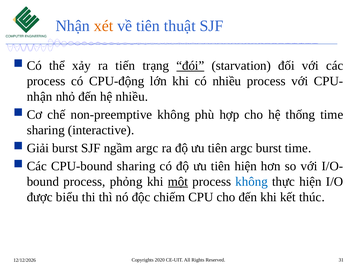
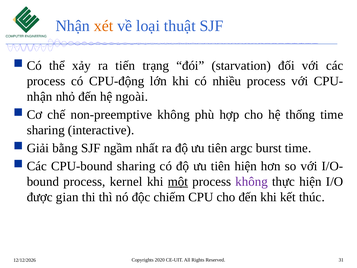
về tiên: tiên -> loại (148, 26)
đói underline: present -> none (190, 66)
hệ nhiều: nhiều -> ngoài (132, 96)
Giải burst: burst -> bằng (65, 148)
ngầm argc: argc -> nhất (147, 148)
phỏng: phỏng -> kernel (126, 182)
không colour: blue -> purple (252, 182)
biểu: biểu -> gian (67, 197)
